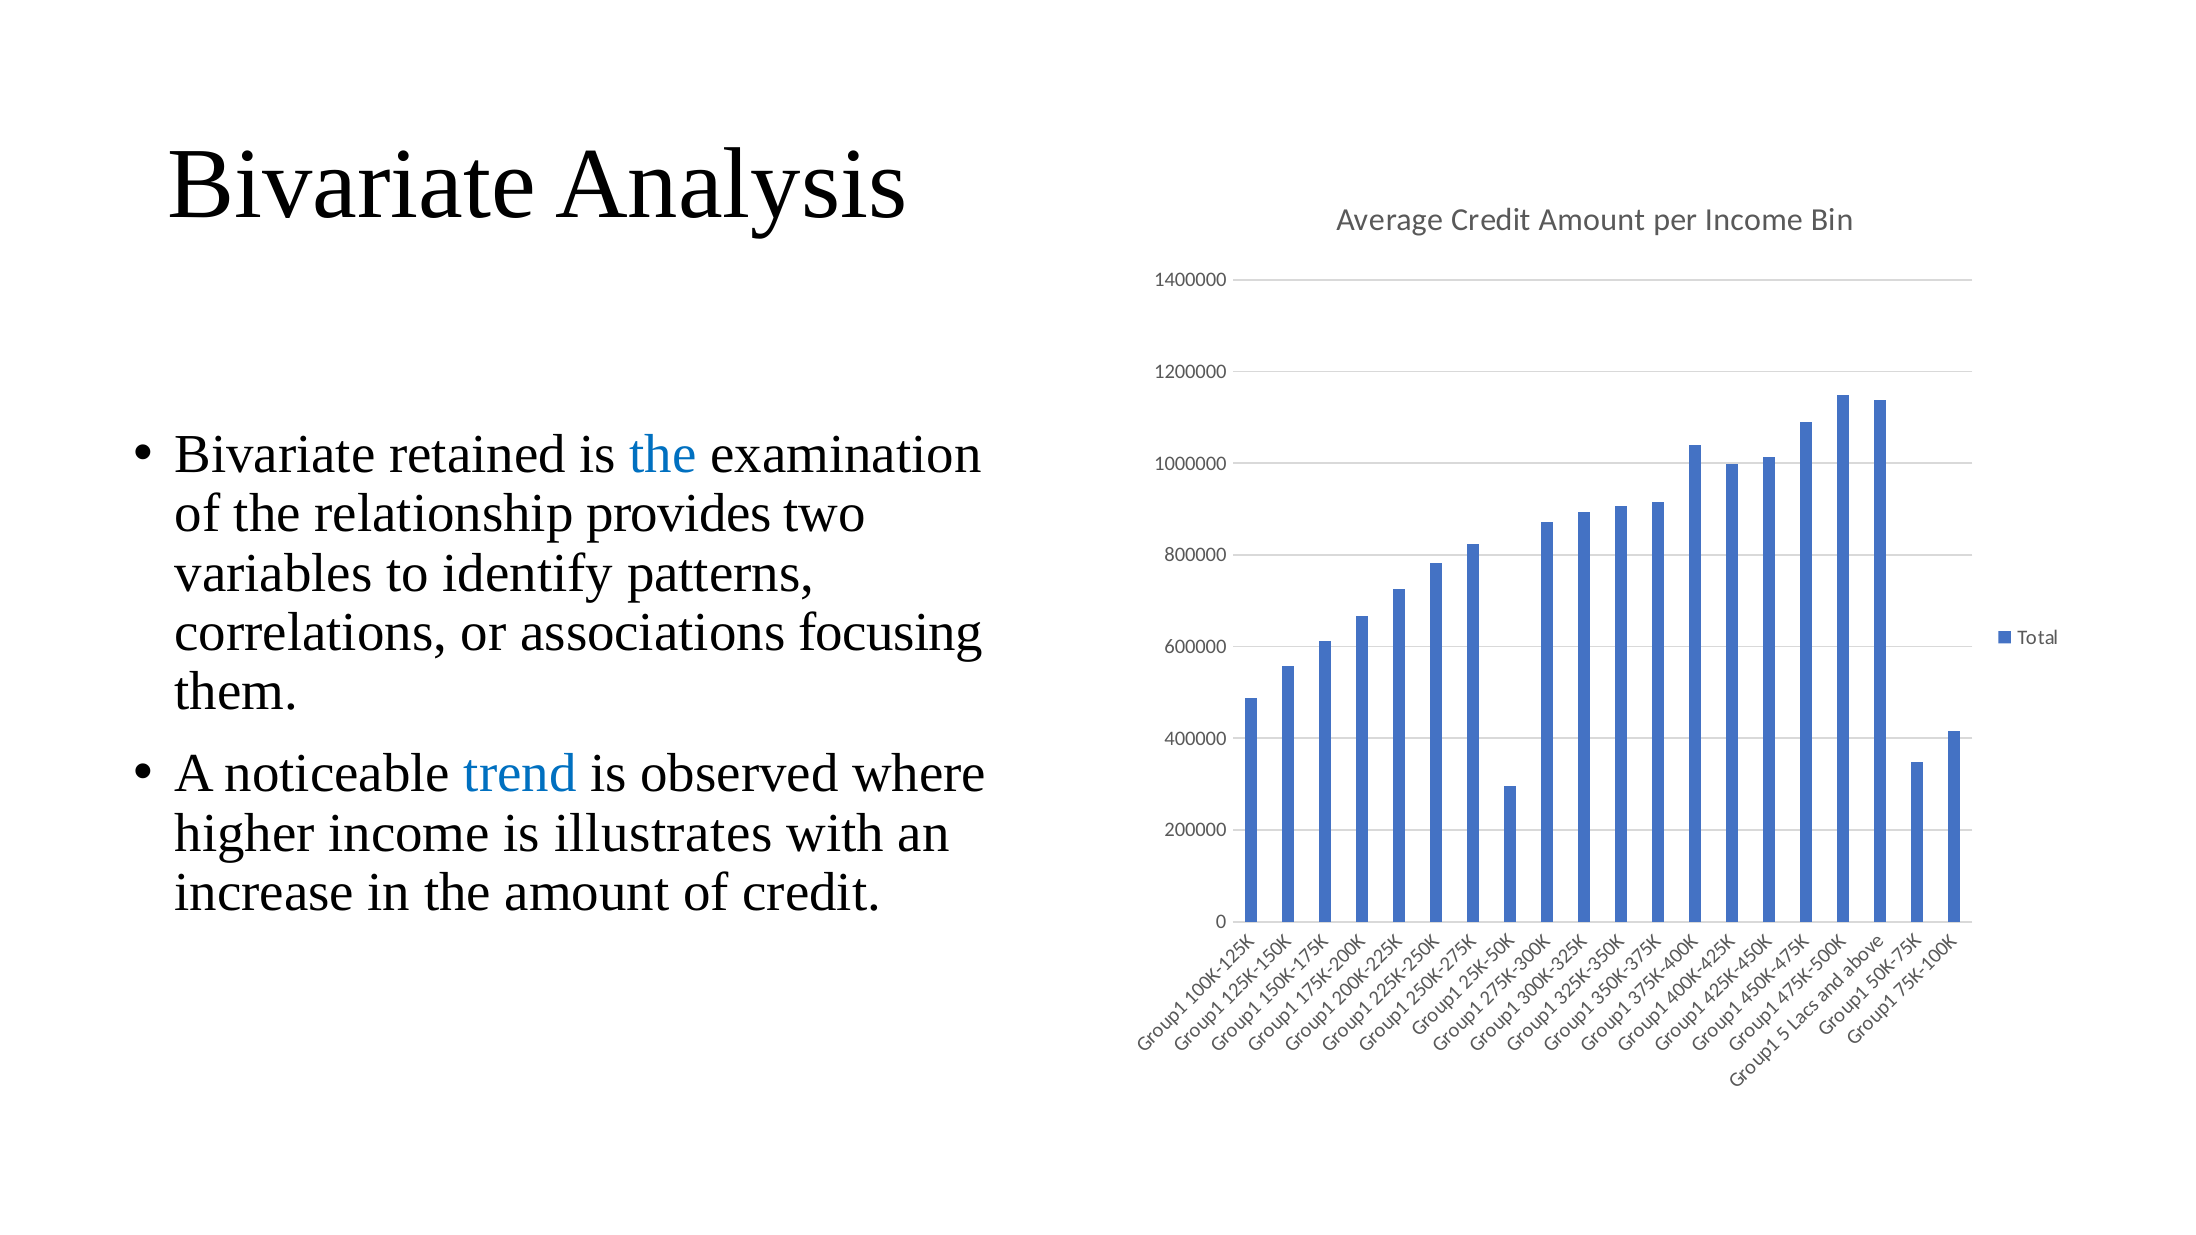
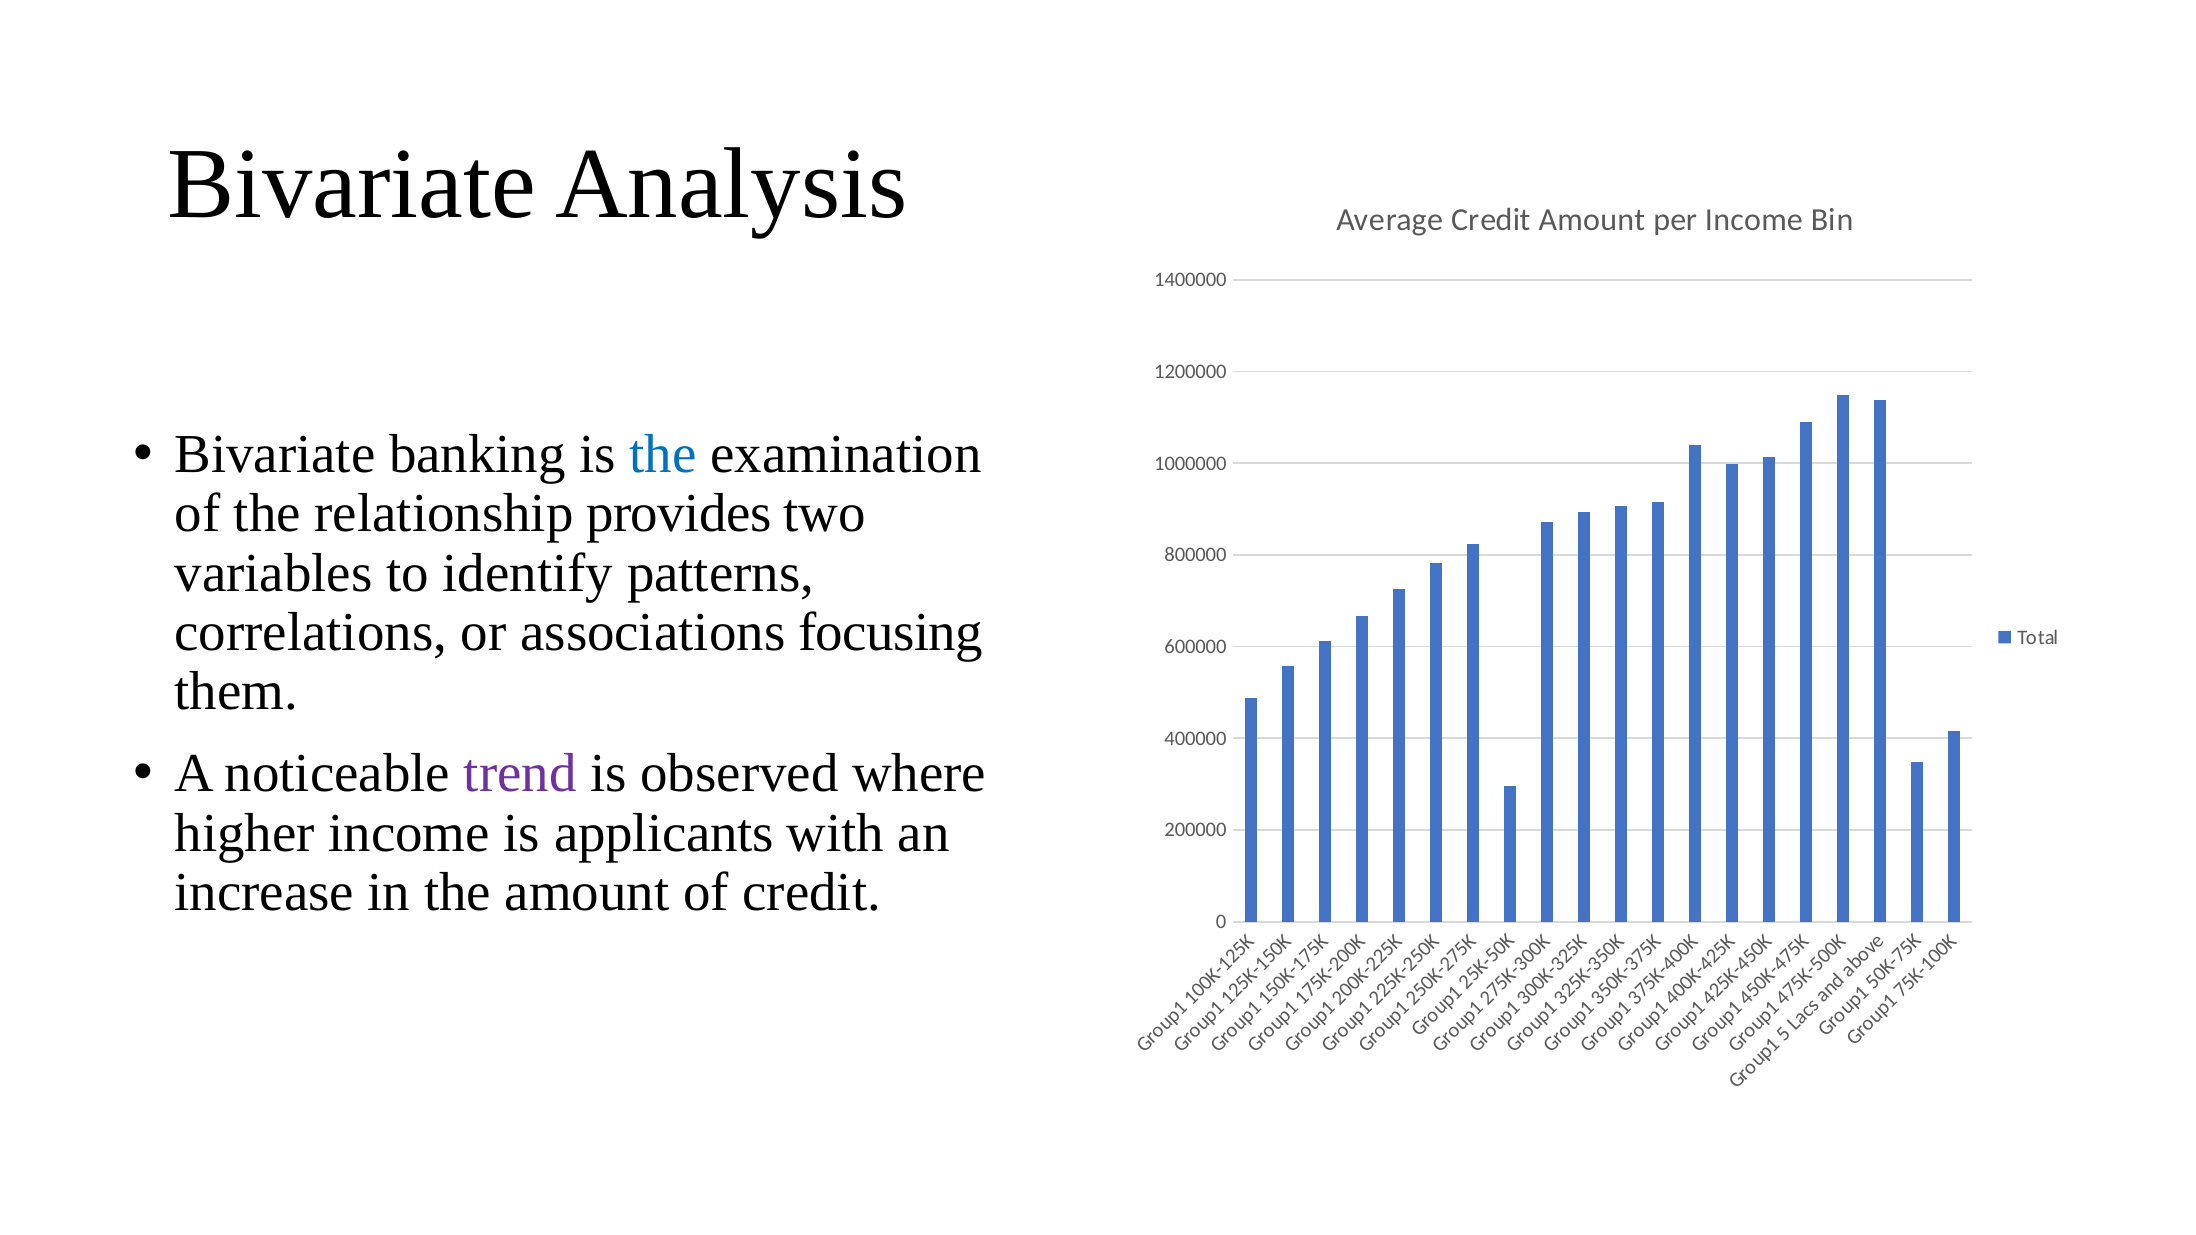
retained: retained -> banking (478, 455)
trend colour: blue -> purple (520, 774)
illustrates: illustrates -> applicants (664, 833)
